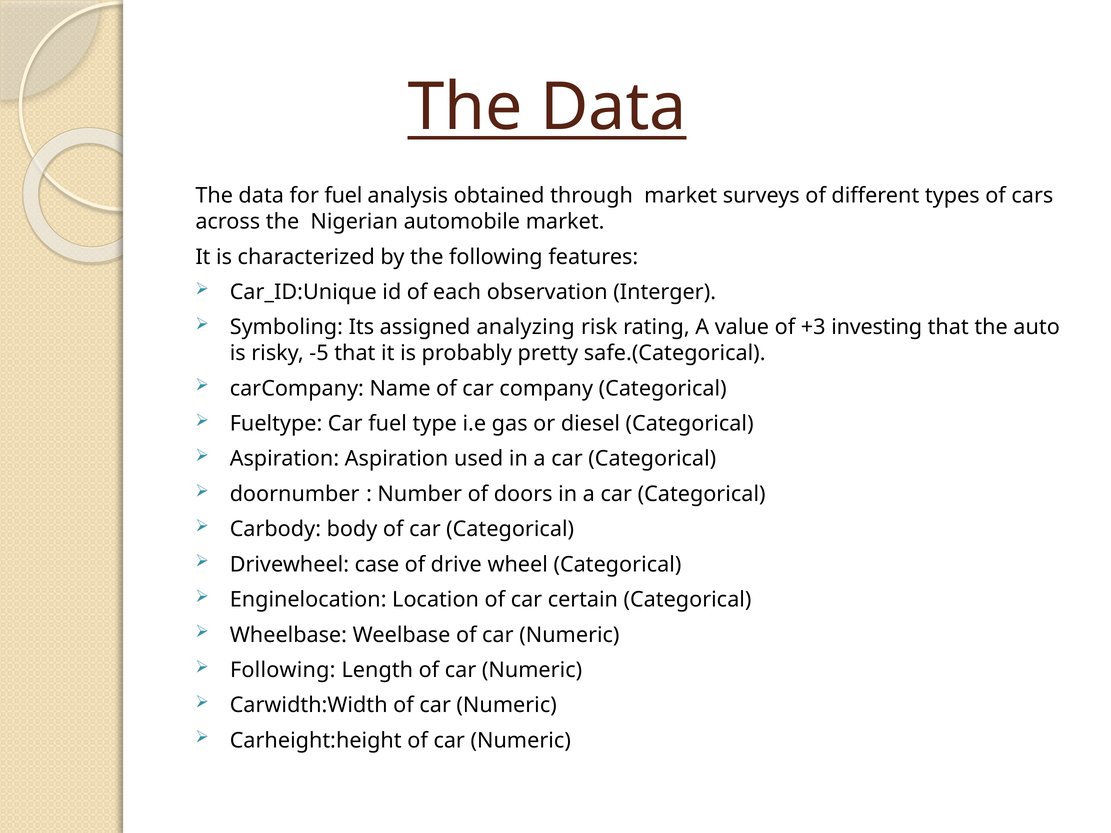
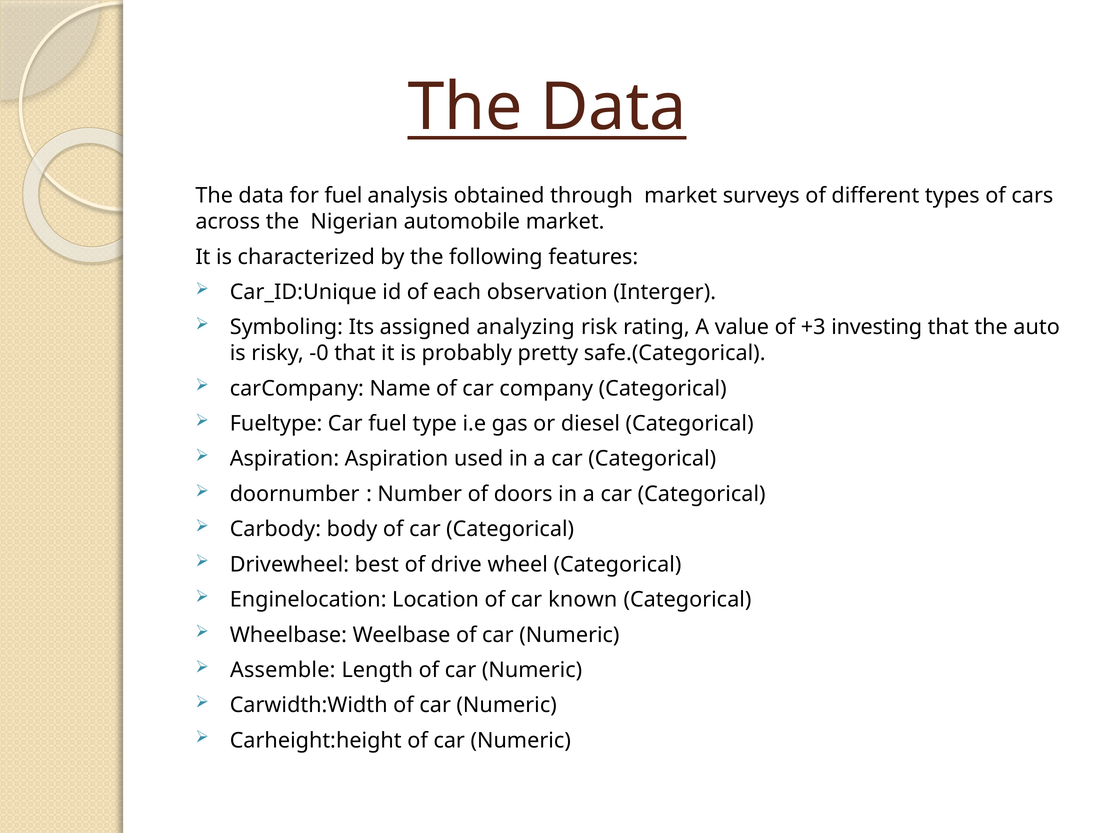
-5: -5 -> -0 (319, 353)
case: case -> best (377, 565)
certain: certain -> known (583, 600)
Following: Following -> Assemble (283, 670)
